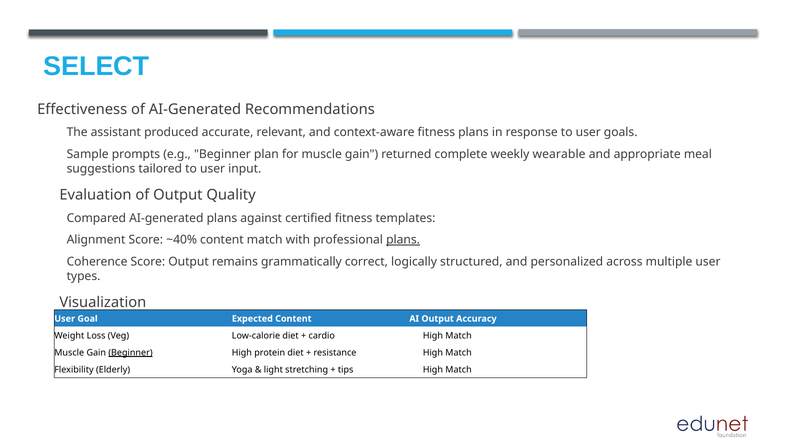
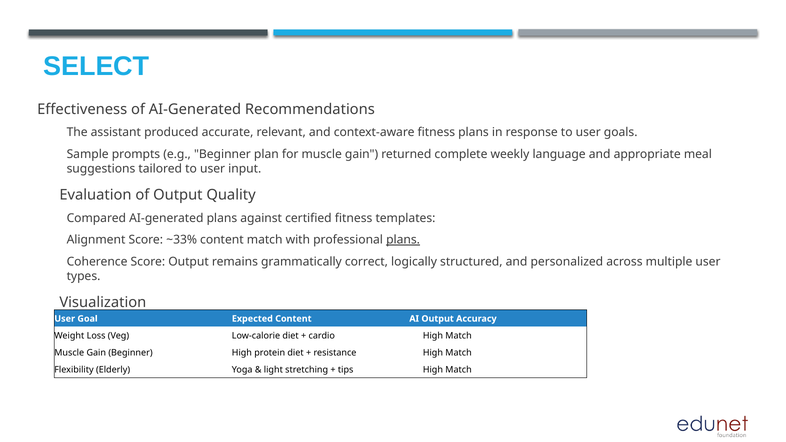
wearable: wearable -> language (559, 154)
~40%: ~40% -> ~33% (182, 240)
Beginner underline: present -> none (130, 353)
